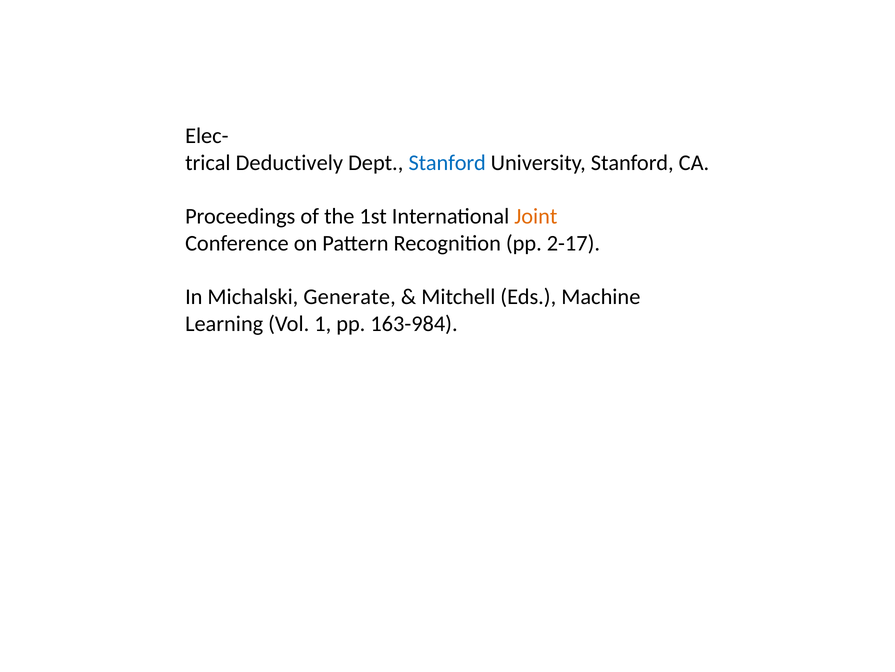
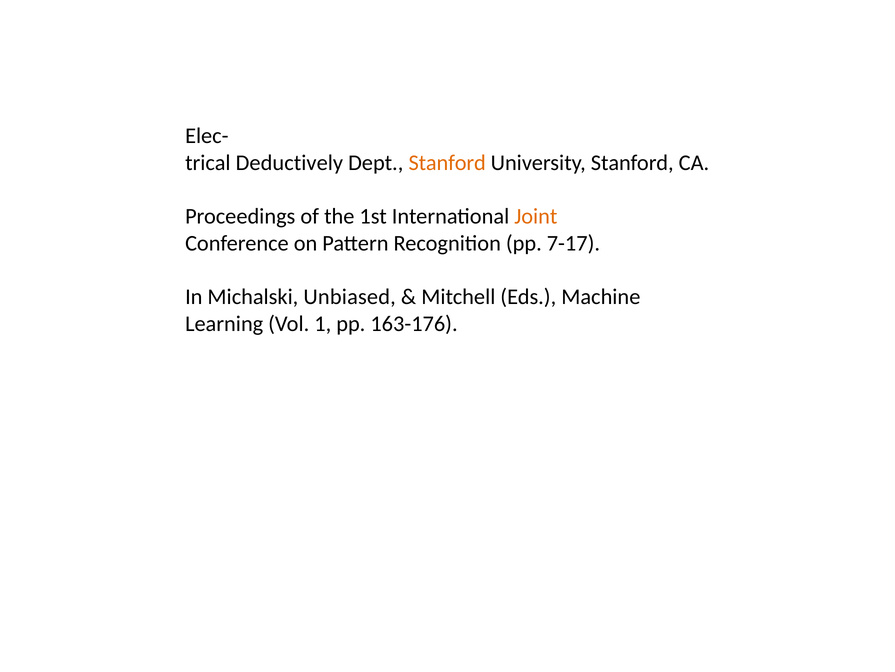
Stanford colour: blue -> orange (447, 163)
2-17: 2-17 -> 7-17 (573, 243)
Generate: Generate -> Unbiased (350, 297)
163-984: 163-984 -> 163-176 (414, 324)
